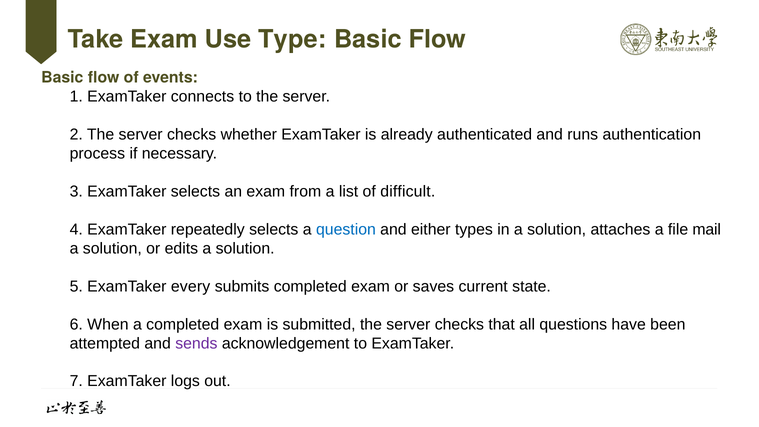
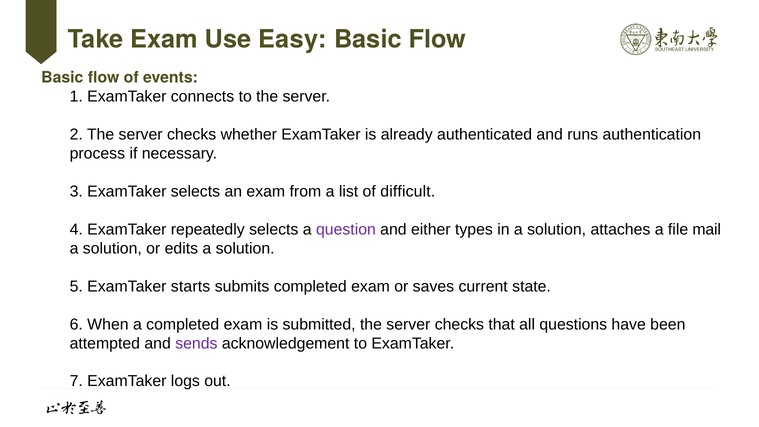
Type: Type -> Easy (292, 39)
question colour: blue -> purple (346, 229)
every: every -> starts (191, 286)
